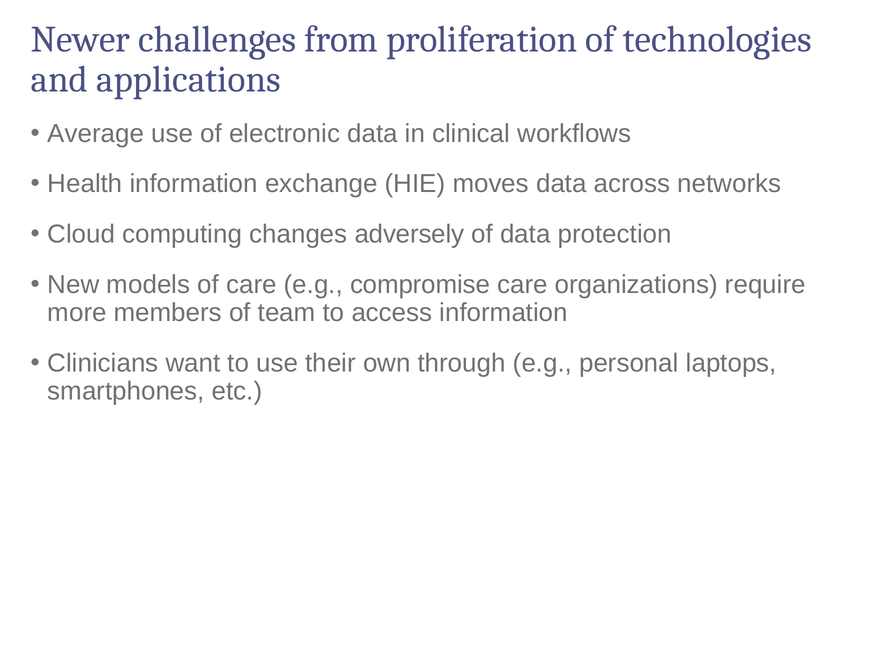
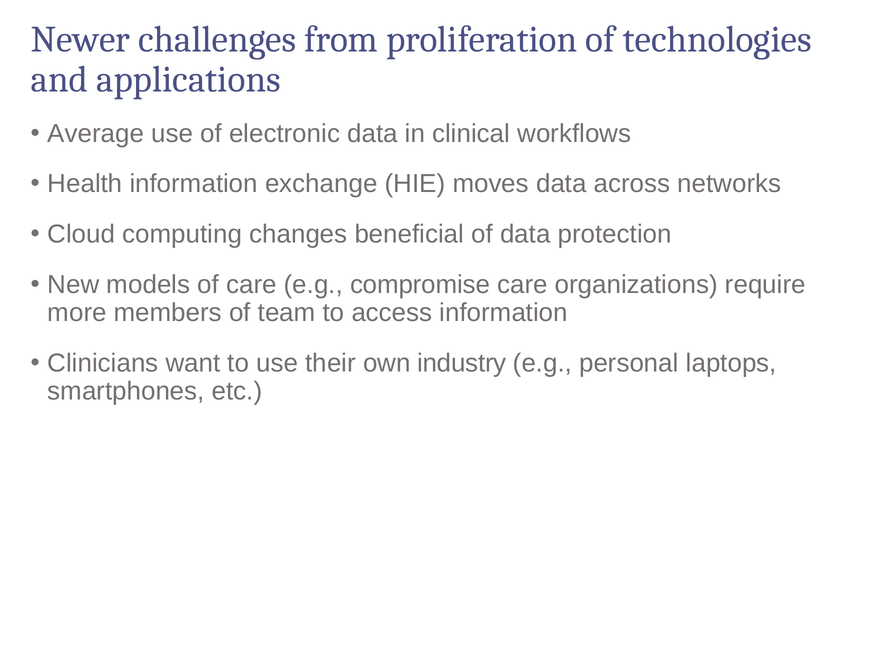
adversely: adversely -> beneficial (409, 234)
through: through -> industry (462, 363)
